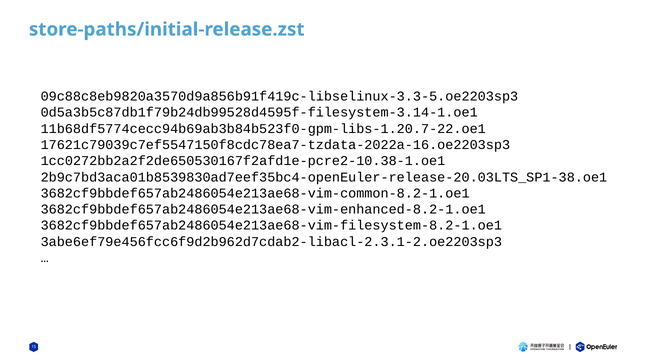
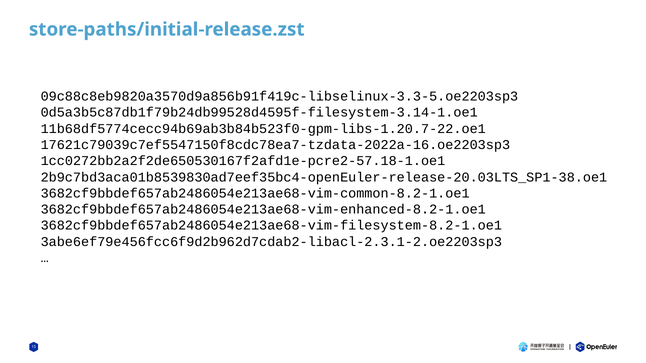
1cc0272bb2a2f2de650530167f2afd1e-pcre2-10.38-1.oe1: 1cc0272bb2a2f2de650530167f2afd1e-pcre2-10.38-1.oe1 -> 1cc0272bb2a2f2de650530167f2afd1e-pcre2-57.18-1.oe1 (243, 161)
